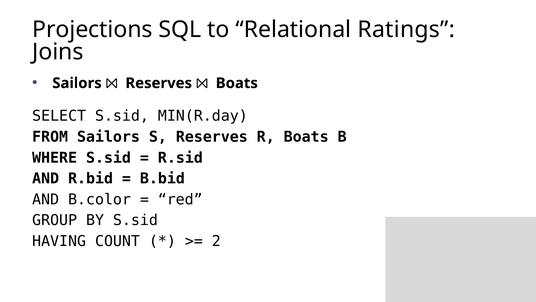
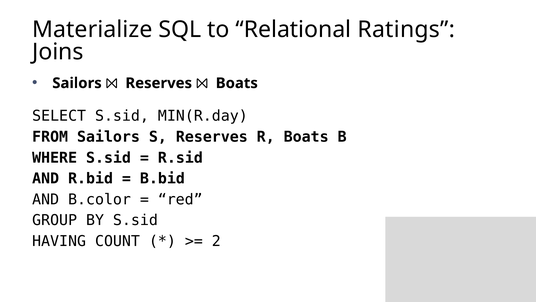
Projections: Projections -> Materialize (92, 30)
